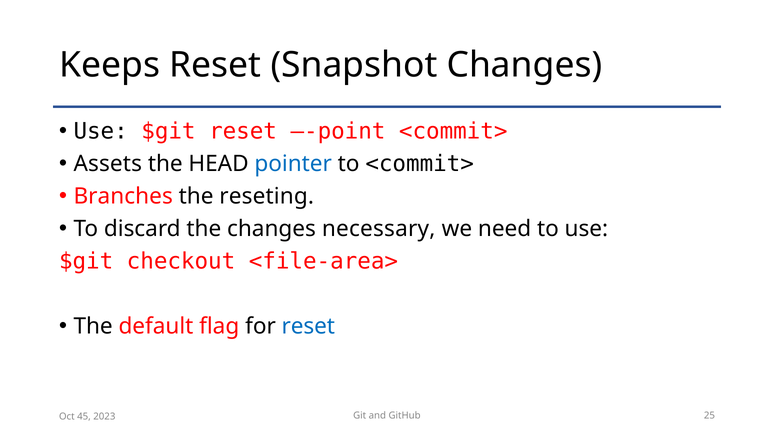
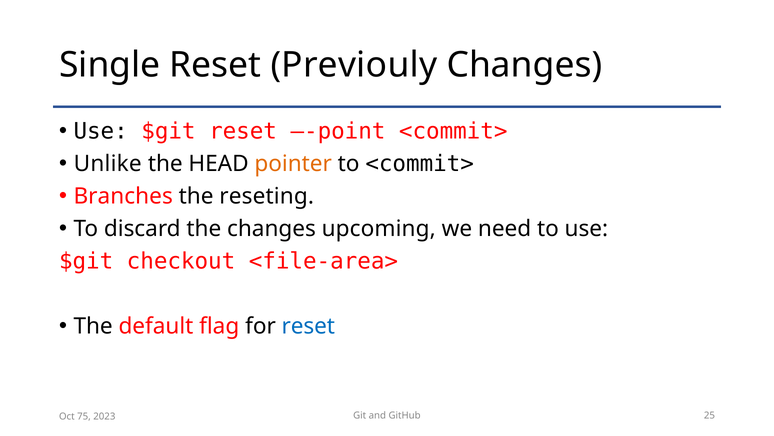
Keeps: Keeps -> Single (110, 65)
Snapshot: Snapshot -> Previouly (354, 65)
Assets: Assets -> Unlike (108, 163)
pointer colour: blue -> orange (293, 163)
necessary: necessary -> upcoming (379, 228)
45: 45 -> 75 (84, 416)
